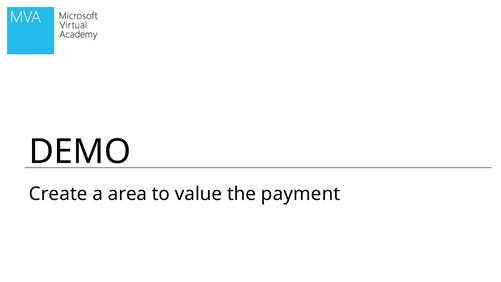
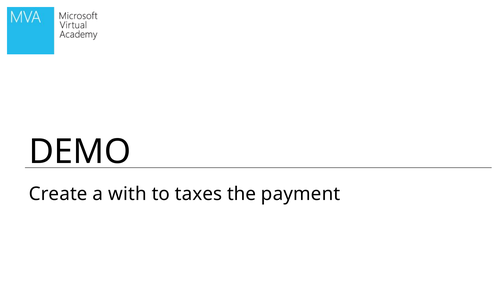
area: area -> with (127, 194)
value: value -> taxes (198, 194)
